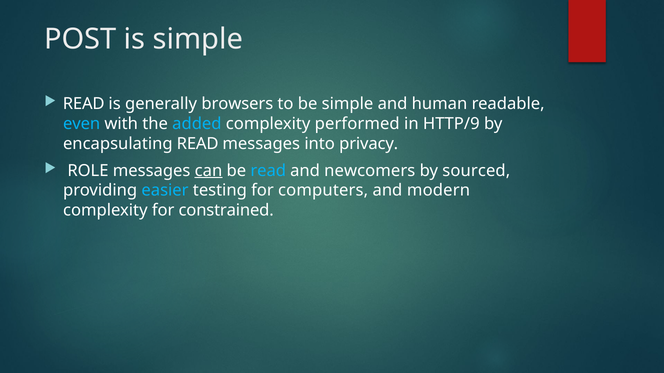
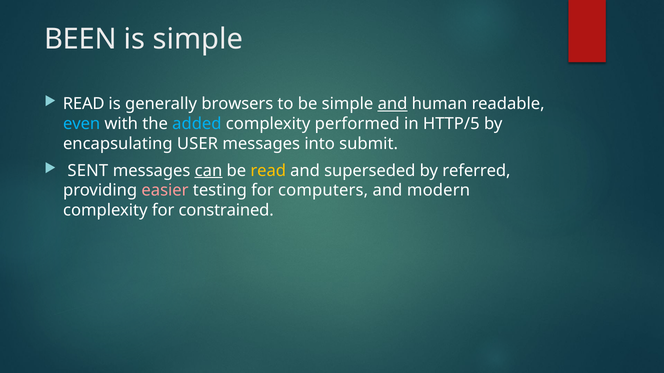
POST: POST -> BEEN (80, 39)
and underline: none -> present (393, 104)
HTTP/9: HTTP/9 -> HTTP/5 (451, 124)
encapsulating READ: READ -> USER (198, 144)
privacy: privacy -> submit (369, 144)
ROLE: ROLE -> SENT (88, 171)
read colour: light blue -> yellow (268, 171)
newcomers: newcomers -> superseded (370, 171)
sourced: sourced -> referred (476, 171)
easier colour: light blue -> pink (165, 191)
